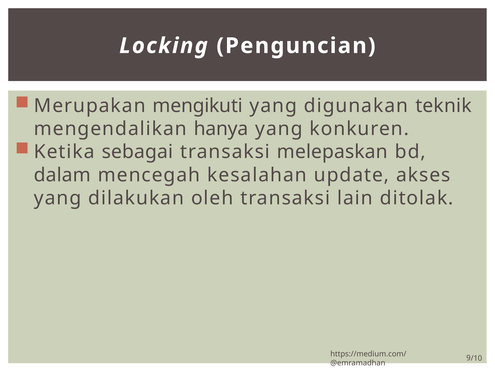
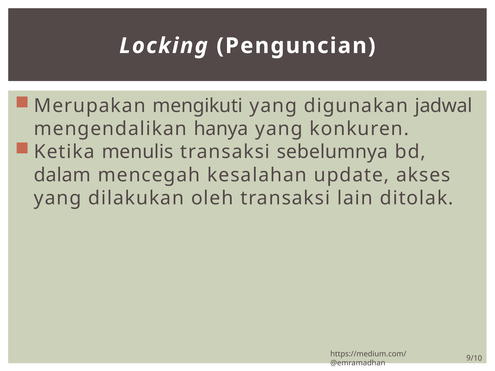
teknik: teknik -> jadwal (444, 106)
sebagai: sebagai -> menulis (137, 152)
melepaskan: melepaskan -> sebelumnya (332, 152)
